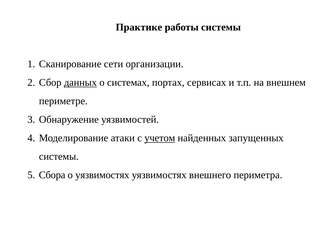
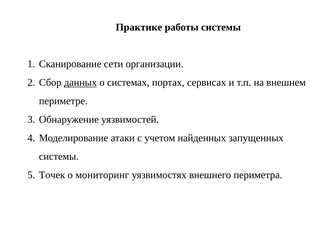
учетом underline: present -> none (160, 138)
Сбора: Сбора -> Точек (52, 175)
о уязвимостях: уязвимостях -> мониторинг (102, 175)
